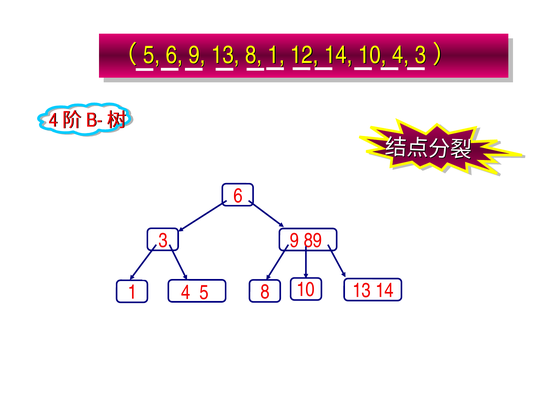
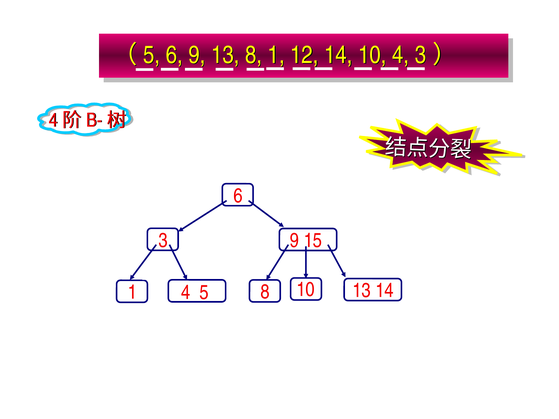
89: 89 -> 15 (313, 241)
